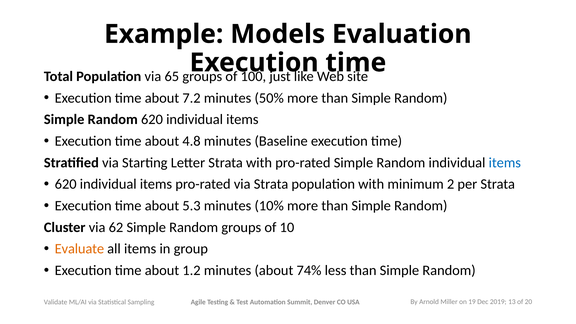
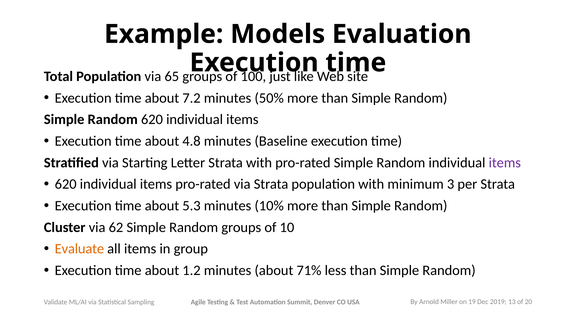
items colour: blue -> purple (505, 163)
2: 2 -> 3 (451, 184)
74%: 74% -> 71% (309, 270)
